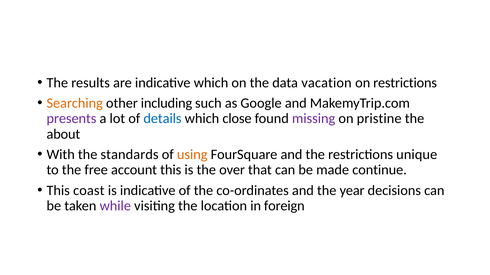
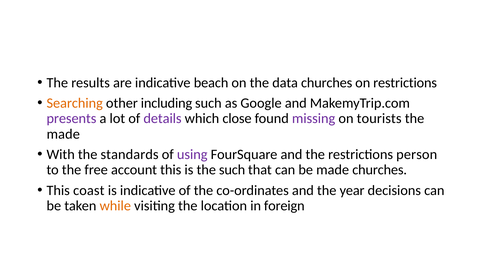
indicative which: which -> beach (211, 83)
data vacation: vacation -> churches (327, 83)
details colour: blue -> purple (162, 119)
pristine: pristine -> tourists (379, 119)
about: about -> made (63, 134)
using colour: orange -> purple (192, 155)
unique: unique -> person (417, 155)
the over: over -> such (232, 170)
made continue: continue -> churches (380, 170)
while colour: purple -> orange (115, 206)
